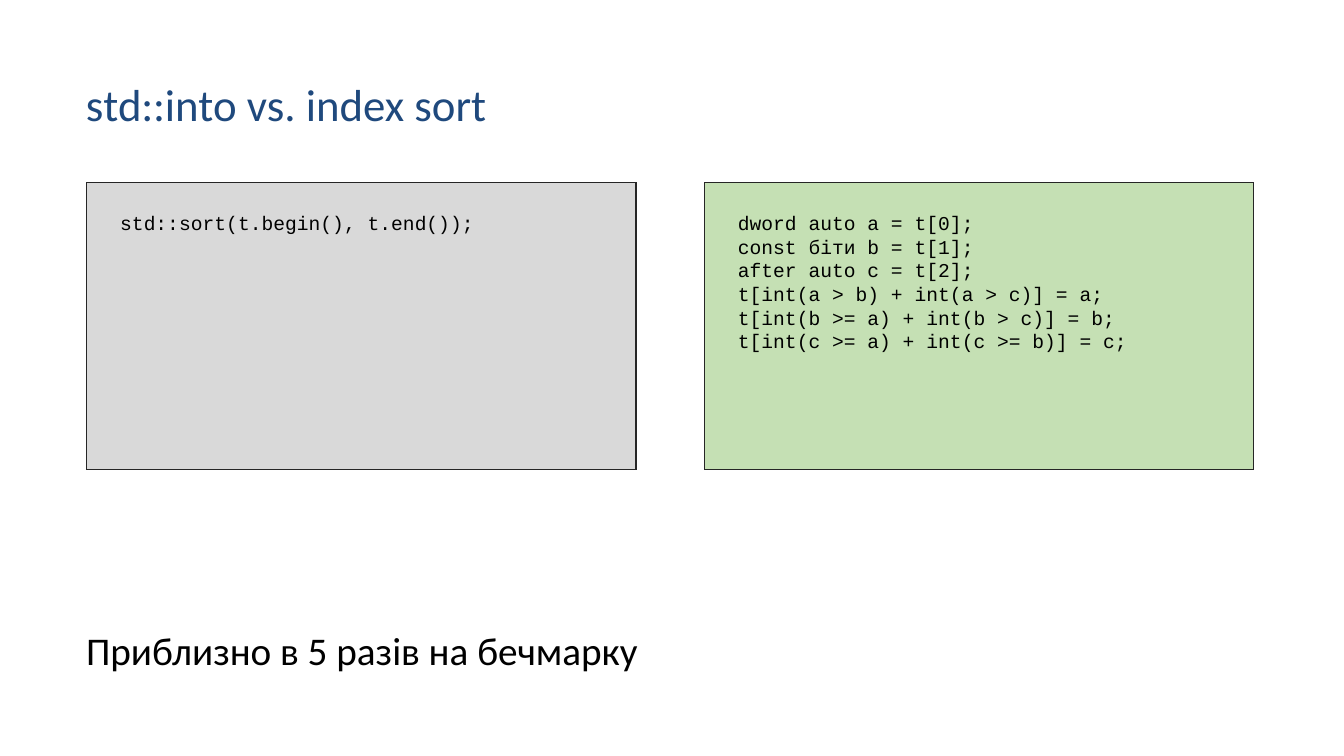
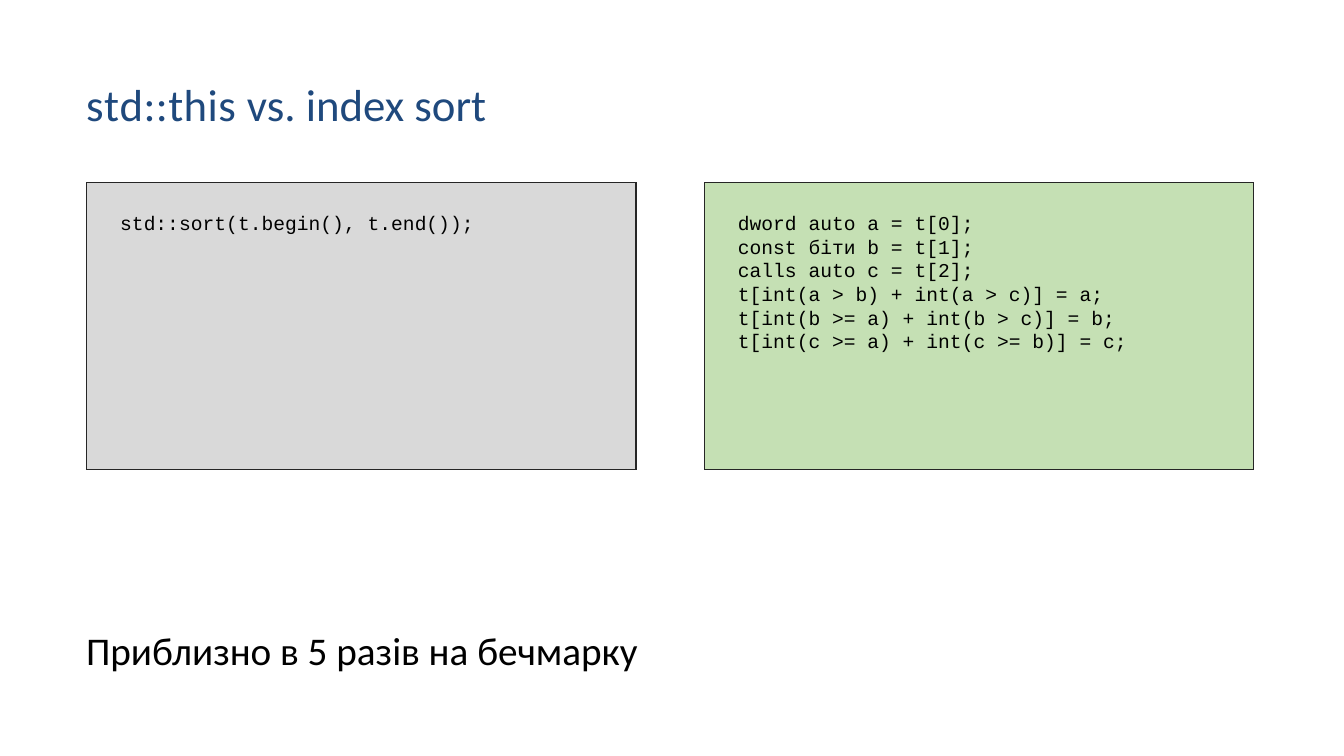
std::into: std::into -> std::this (161, 106)
after: after -> calls (767, 271)
